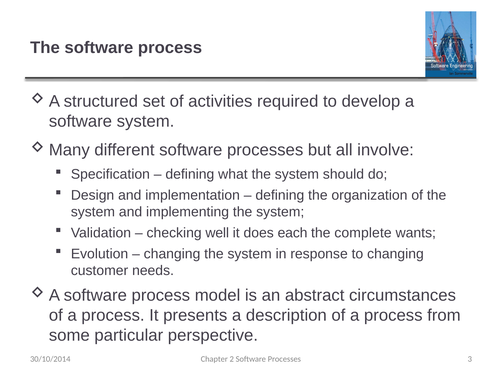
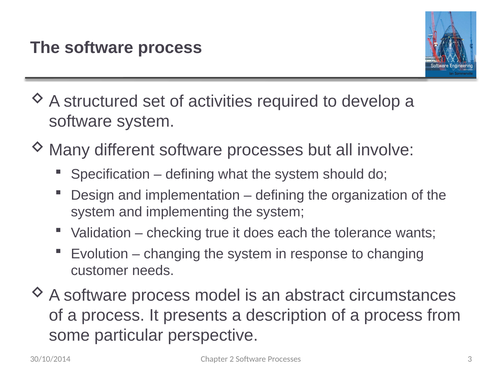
well: well -> true (217, 233)
complete: complete -> tolerance (363, 233)
